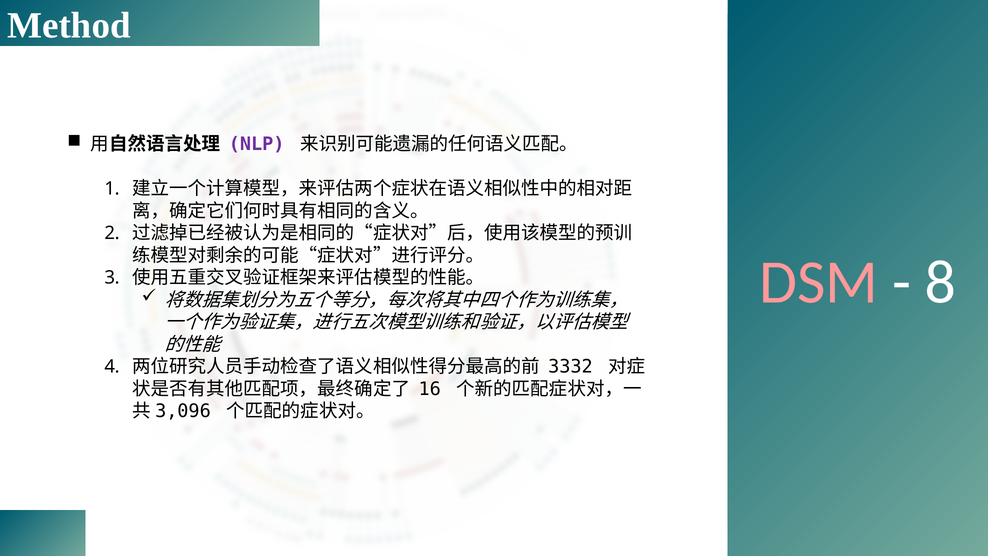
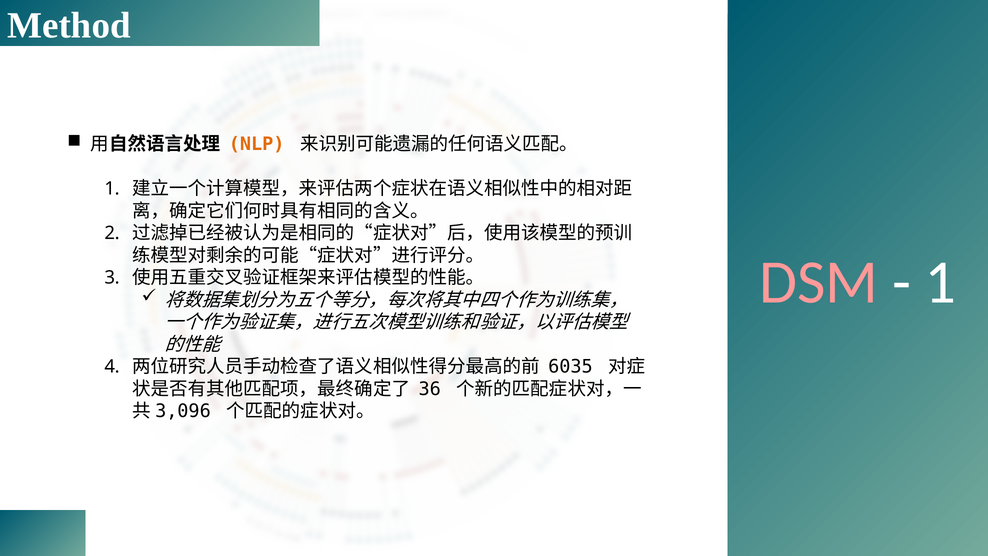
NLP colour: purple -> orange (257, 144)
8: 8 -> 1 (941, 282)
3332: 3332 -> 6035 (571, 367)
16: 16 -> 36 (430, 389)
